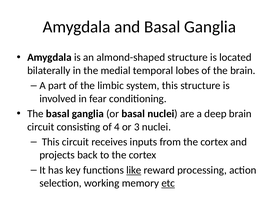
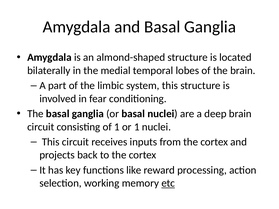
of 4: 4 -> 1 (117, 127)
or 3: 3 -> 1 (137, 127)
like underline: present -> none (134, 170)
